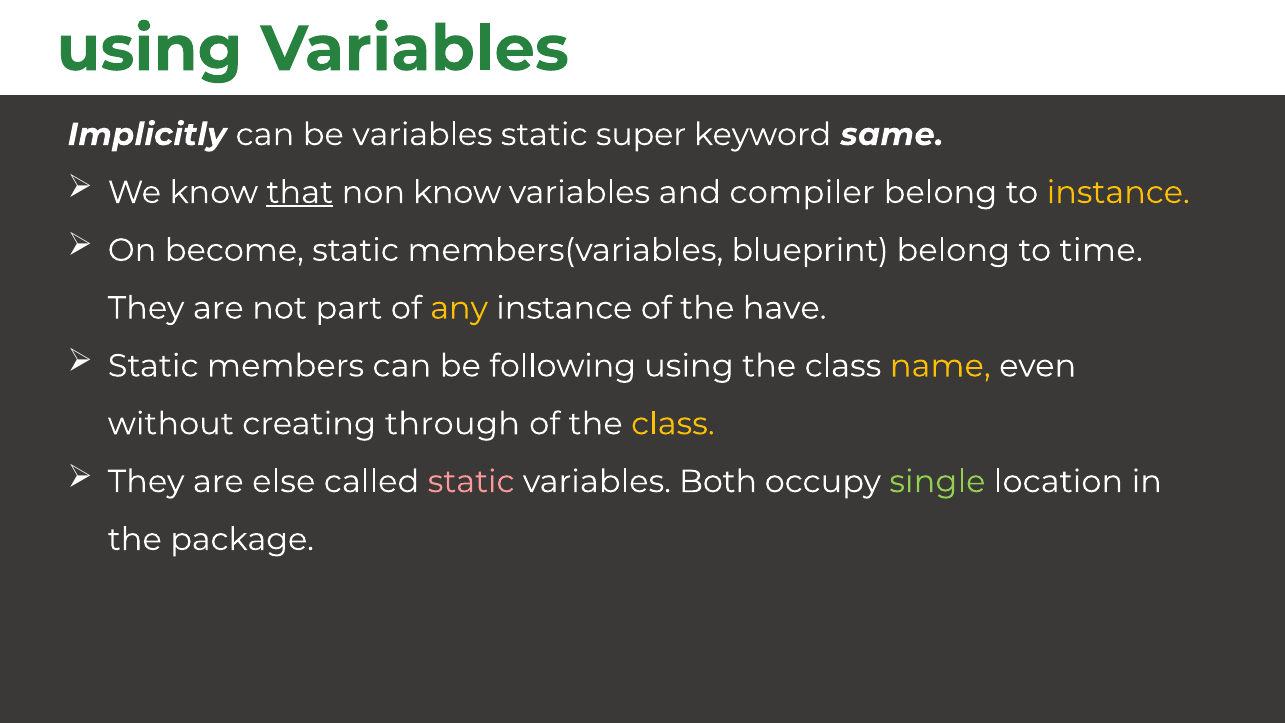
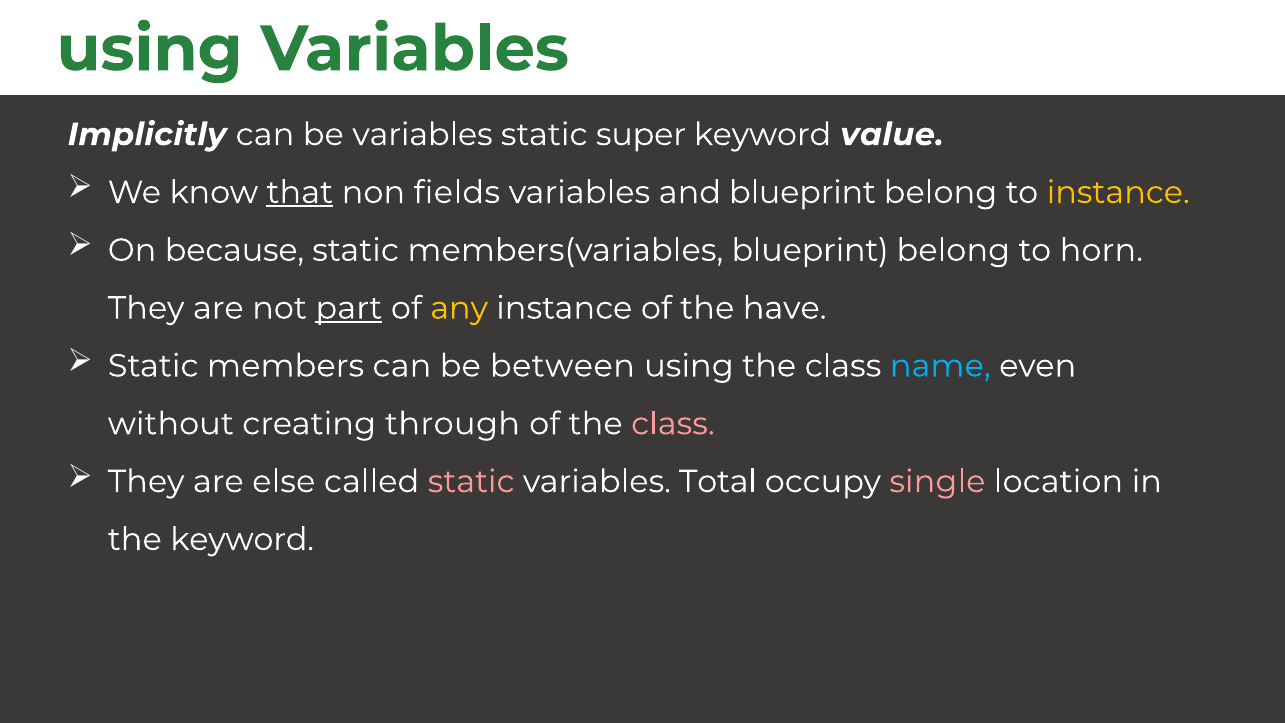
same: same -> value (892, 135)
non know: know -> fields (457, 192)
and compiler: compiler -> blueprint (802, 192)
become: become -> because (234, 250)
time: time -> horn (1101, 250)
part underline: none -> present (349, 308)
following: following -> between (562, 366)
name colour: yellow -> light blue (940, 366)
class colour: yellow -> pink (673, 424)
Both: Both -> Total (718, 482)
single colour: light green -> pink (937, 482)
the package: package -> keyword (242, 539)
